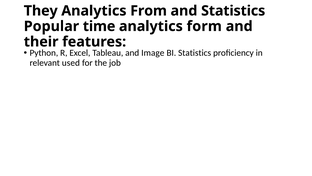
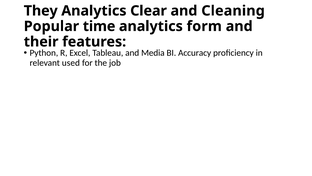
From: From -> Clear (149, 11)
and Statistics: Statistics -> Cleaning (233, 11)
Image: Image -> Media (153, 53)
BI Statistics: Statistics -> Accuracy (195, 53)
